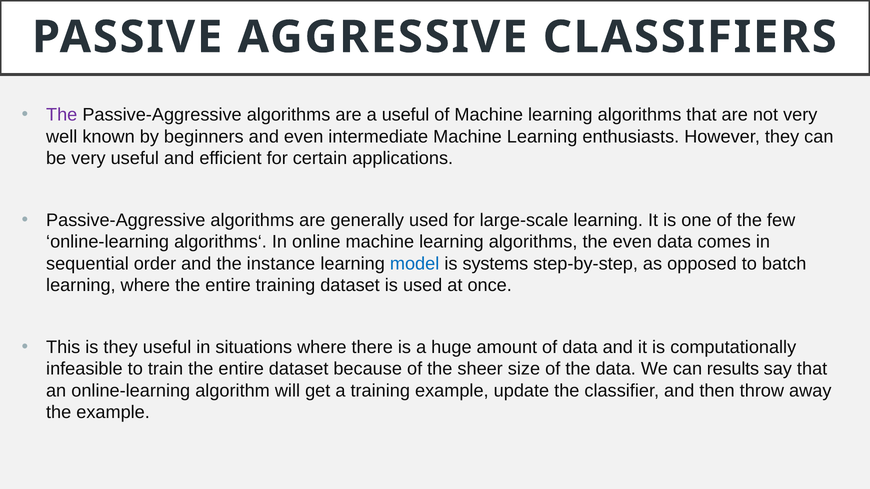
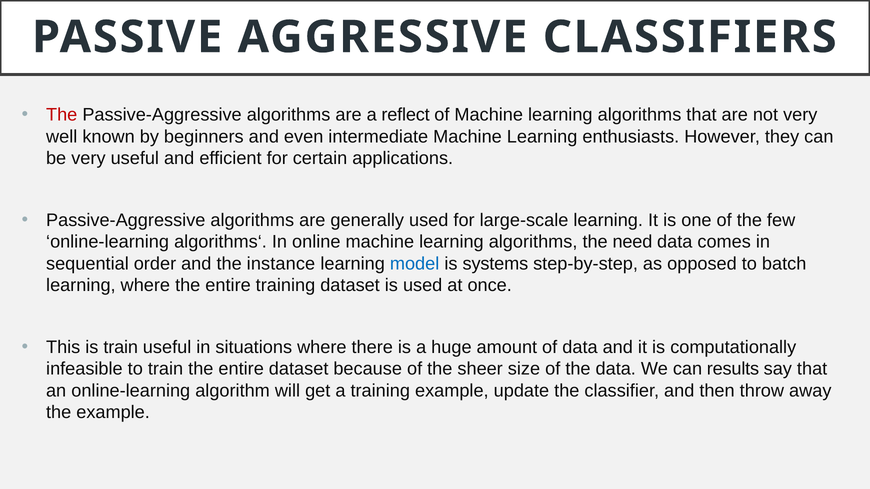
The colour: purple -> red (62, 115)
a useful: useful -> reflect (406, 115)
the even: even -> need (632, 242)
is they: they -> train (121, 347)
